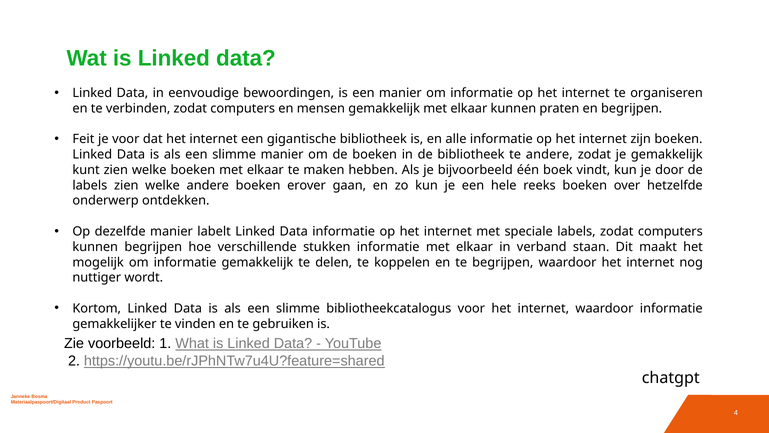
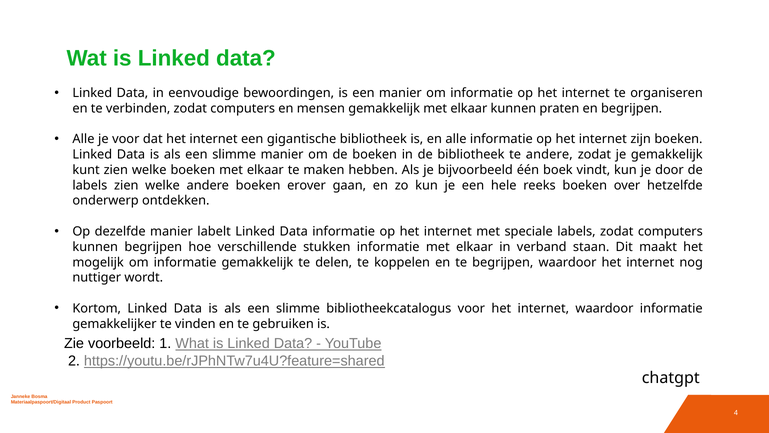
Feit: Feit -> Alle (83, 139)
